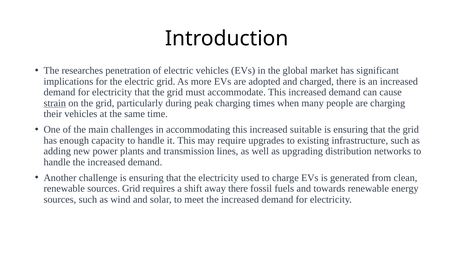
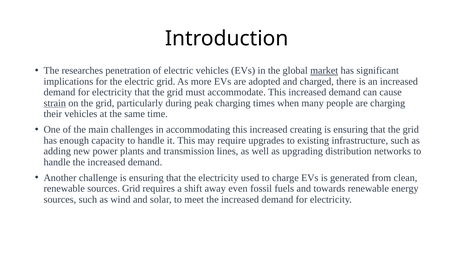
market underline: none -> present (324, 71)
suitable: suitable -> creating (306, 130)
away there: there -> even (238, 189)
